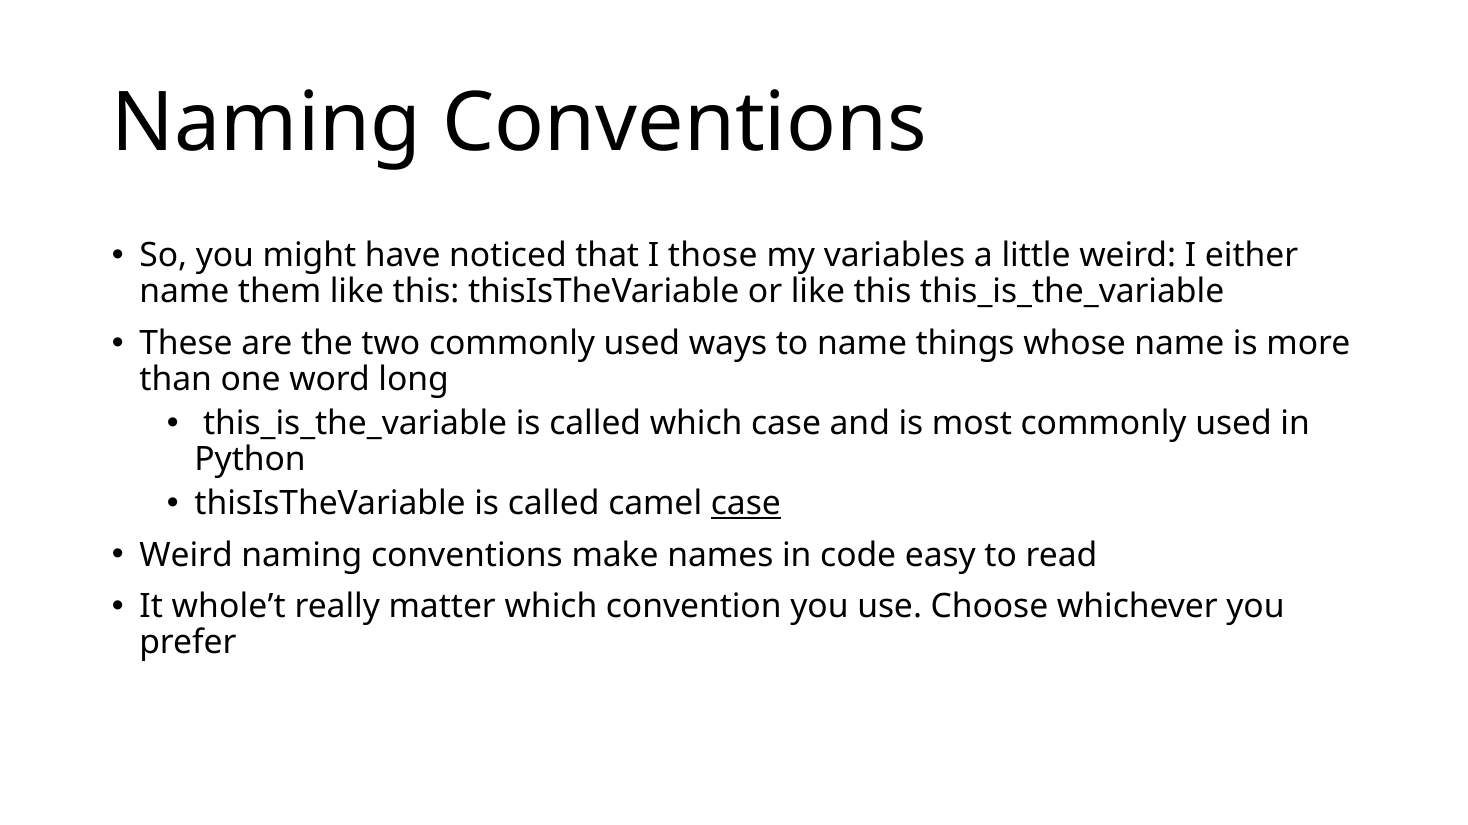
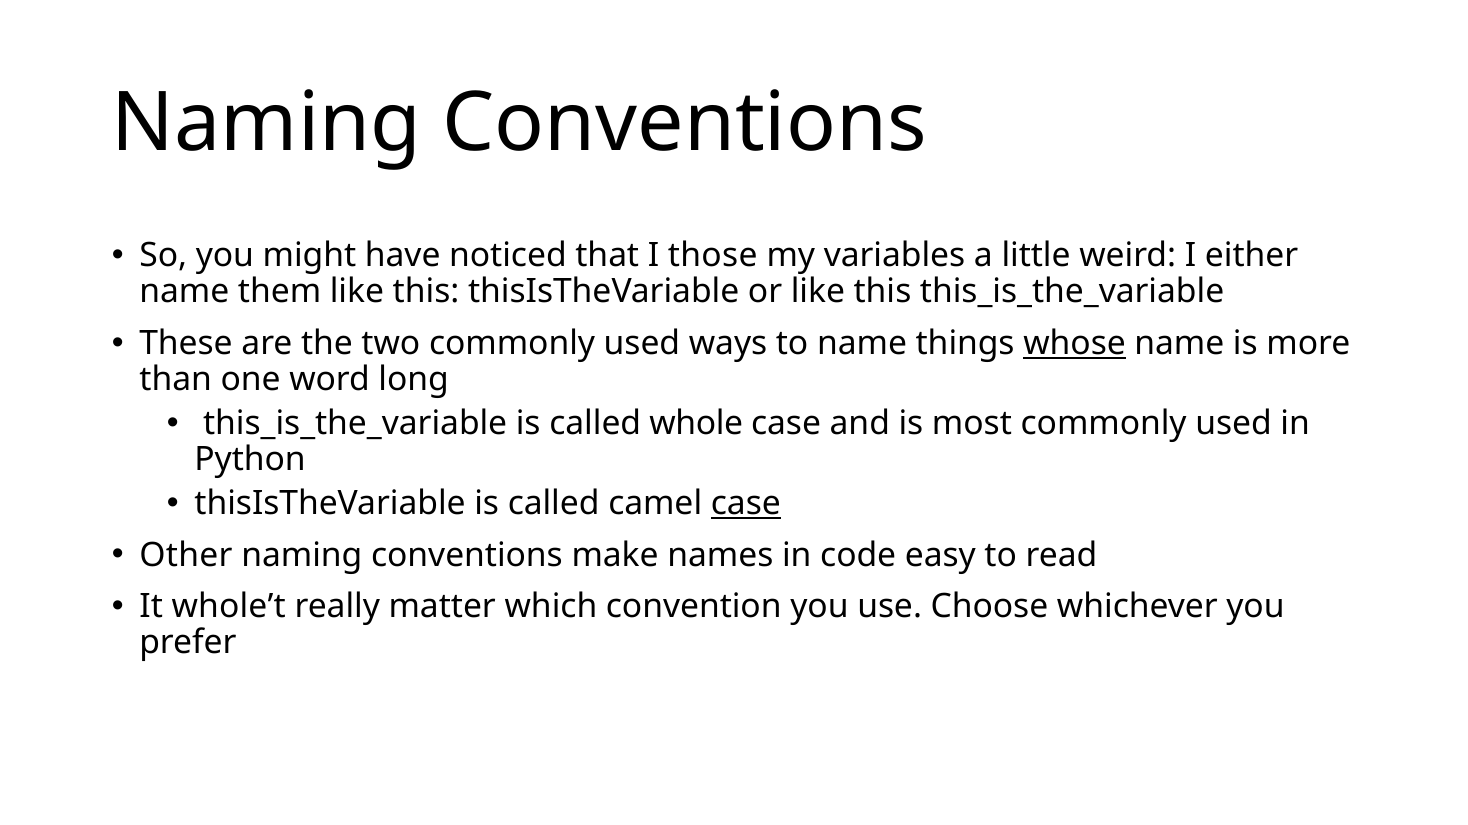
whose underline: none -> present (1075, 344)
called which: which -> whole (696, 424)
Weird: Weird -> Other (186, 556)
